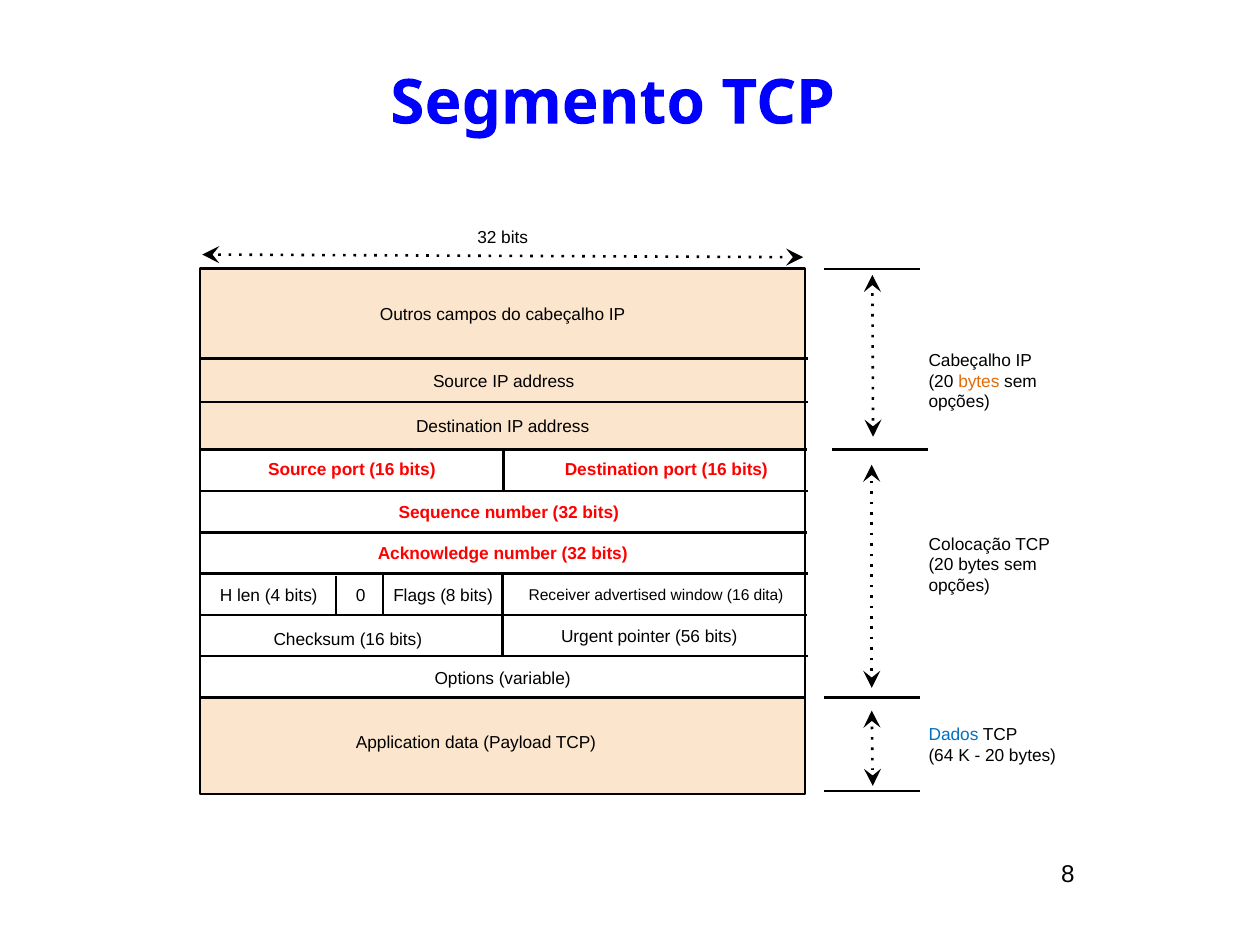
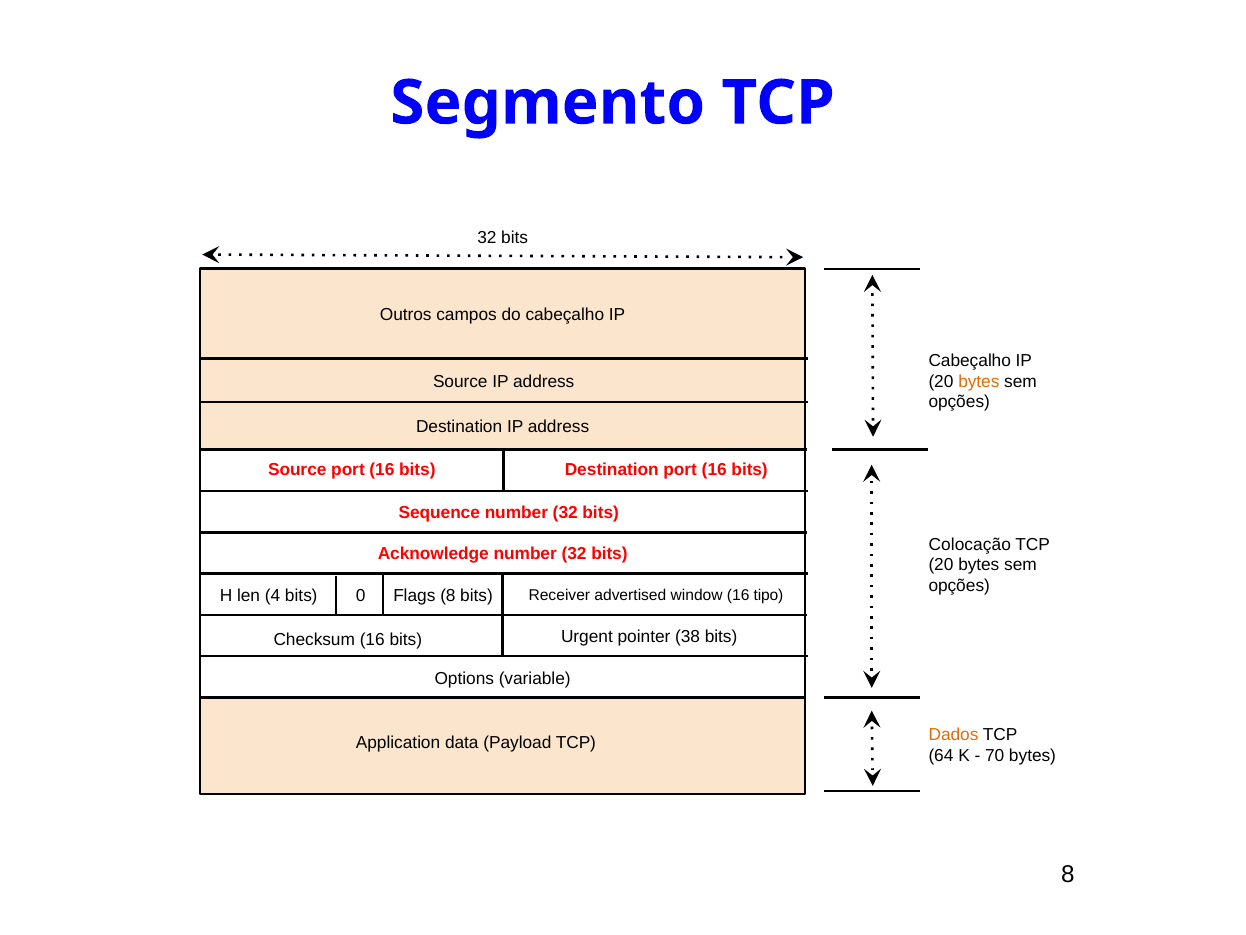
dita: dita -> tipo (769, 595)
56: 56 -> 38 (688, 636)
Dados colour: blue -> orange (954, 735)
20: 20 -> 70 (995, 755)
